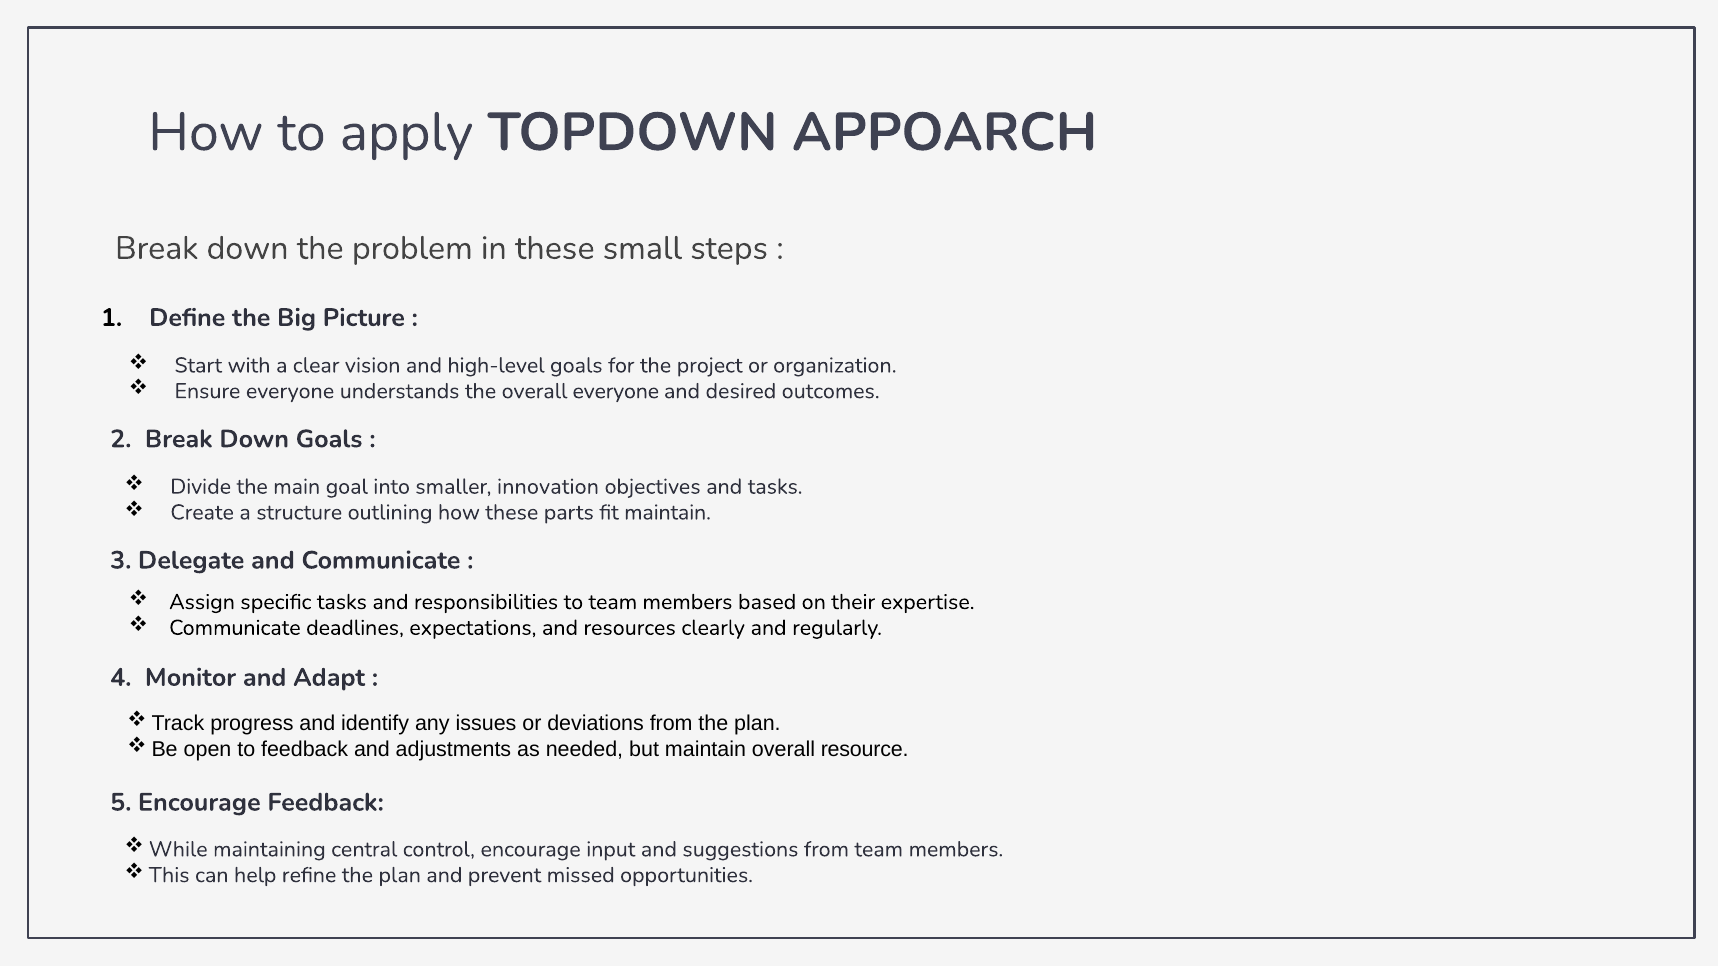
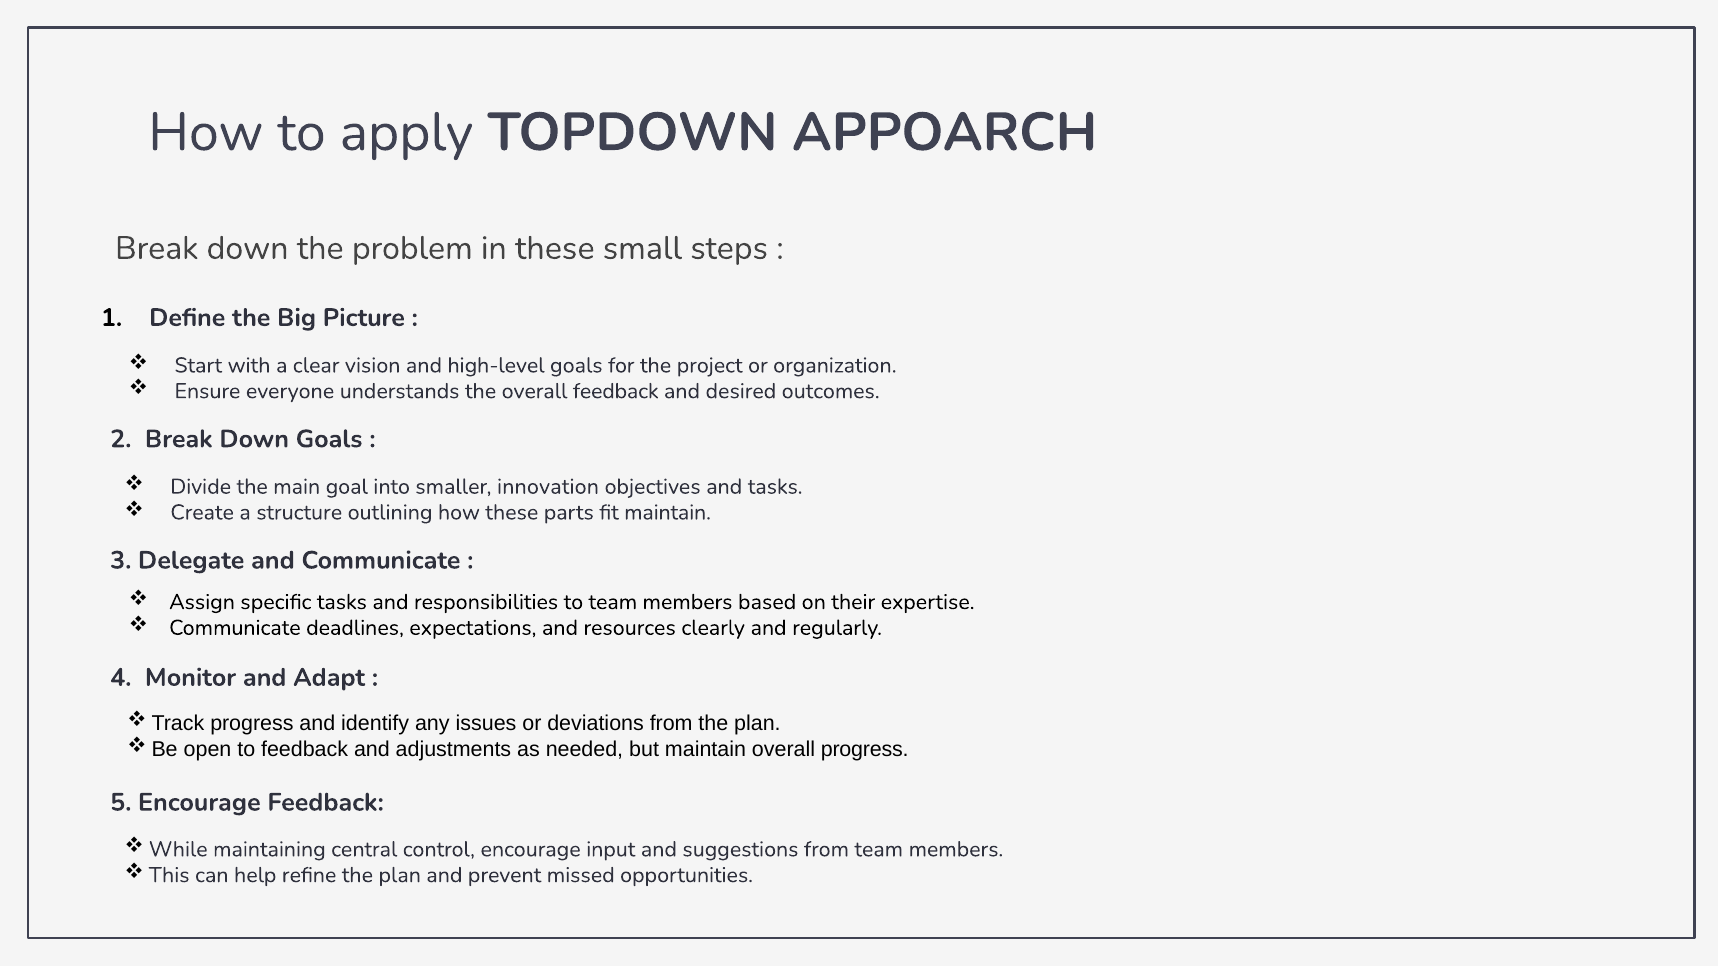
overall everyone: everyone -> feedback (616, 391)
overall resource: resource -> progress (865, 749)
